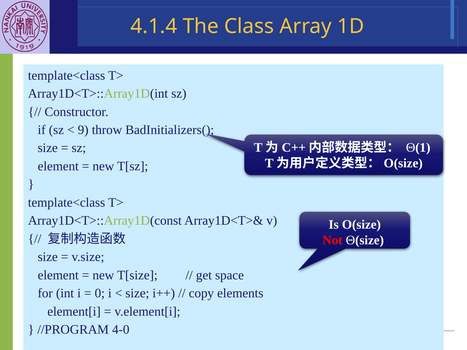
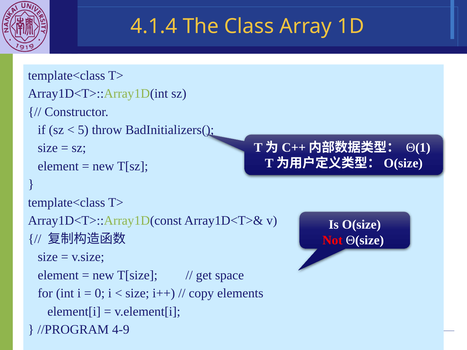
9: 9 -> 5 (83, 130)
4-0: 4-0 -> 4-9 (121, 330)
